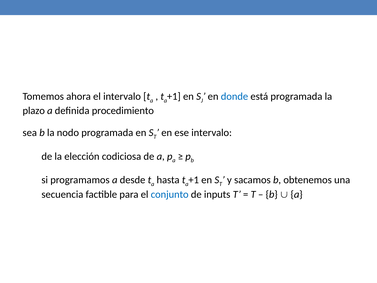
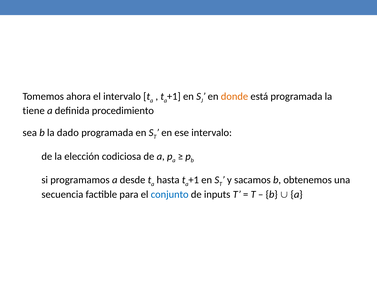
donde colour: blue -> orange (234, 96)
plazo: plazo -> tiene (34, 111)
nodo: nodo -> dado (68, 133)
